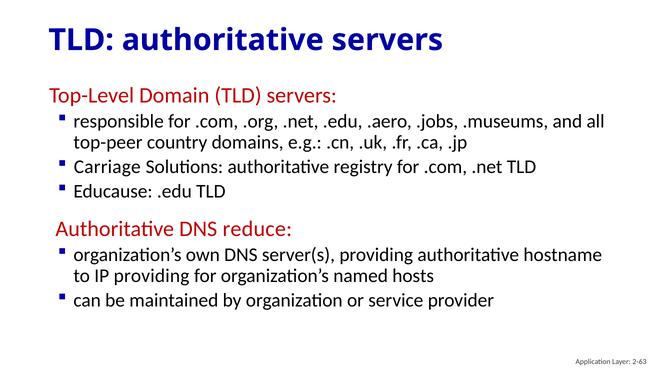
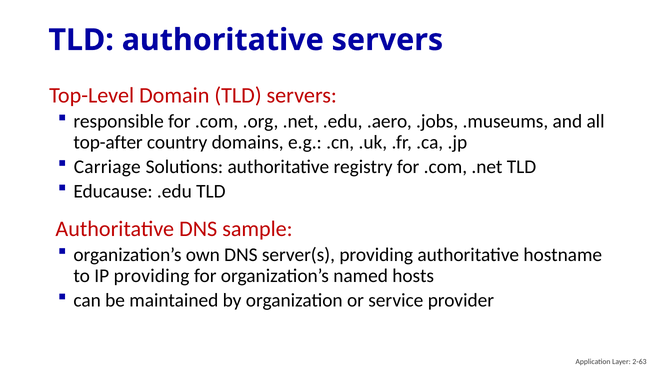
top-peer: top-peer -> top-after (108, 142)
reduce: reduce -> sample (257, 229)
